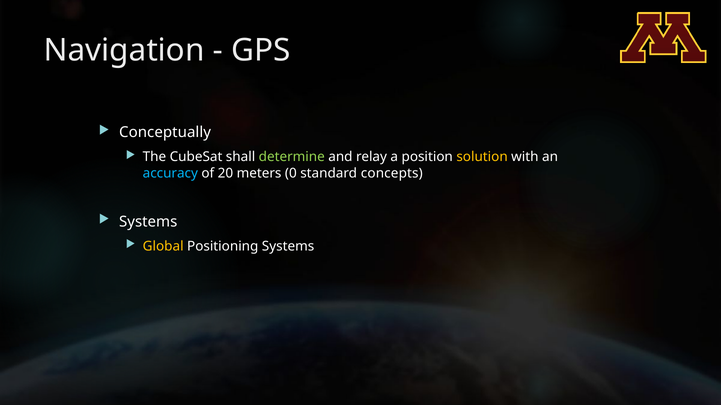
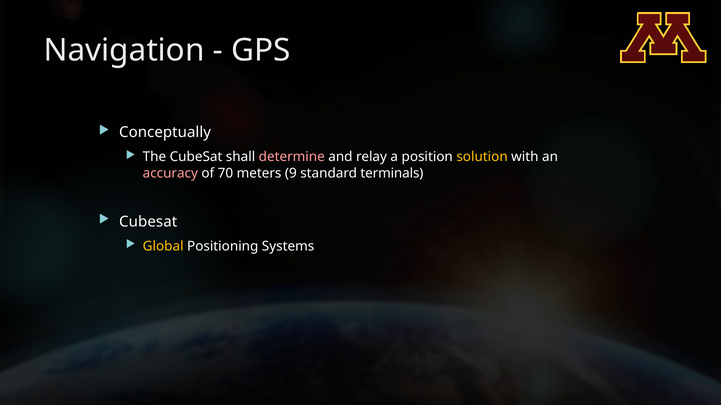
determine colour: light green -> pink (292, 157)
accuracy colour: light blue -> pink (170, 173)
20: 20 -> 70 (225, 173)
0: 0 -> 9 (291, 173)
concepts: concepts -> terminals (392, 173)
Systems: Systems -> Cubesat (148, 222)
